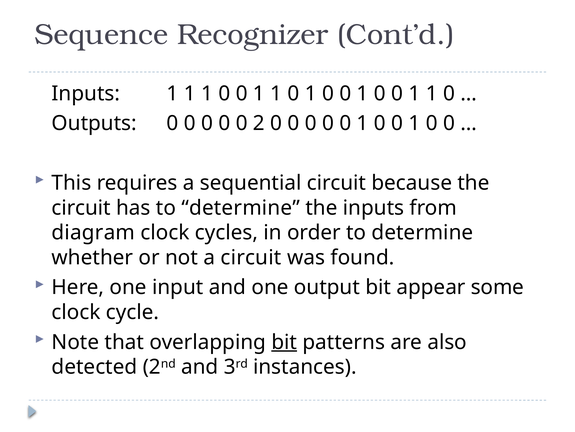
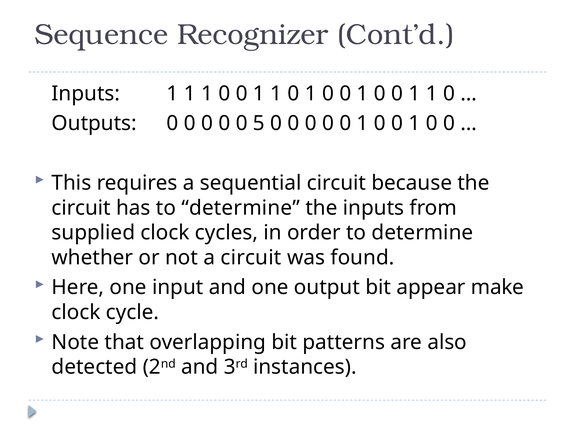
2: 2 -> 5 (259, 123)
diagram: diagram -> supplied (93, 232)
some: some -> make (497, 287)
bit underline: present -> none (284, 342)
